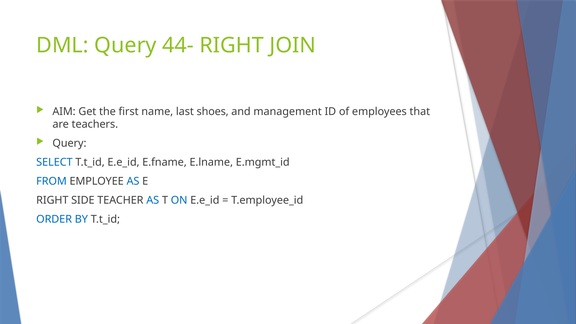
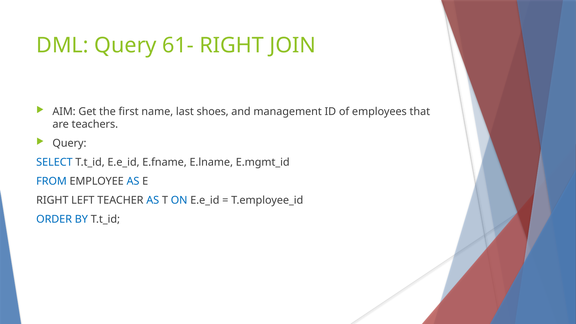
44-: 44- -> 61- (178, 45)
SIDE: SIDE -> LEFT (83, 200)
